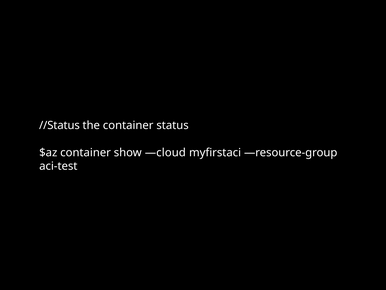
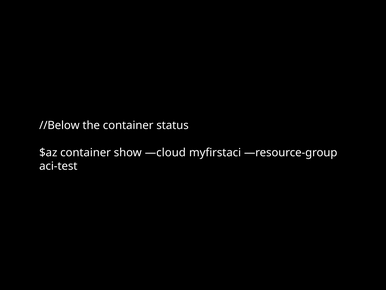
//Status: //Status -> //Below (59, 125)
